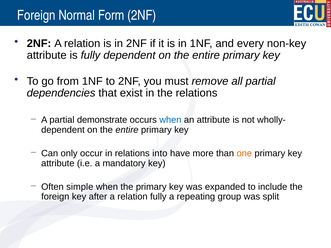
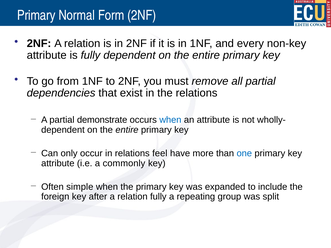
Foreign: Foreign -> Primary (36, 15)
into: into -> feel (160, 153)
one colour: orange -> blue (244, 153)
mandatory: mandatory -> commonly (124, 163)
